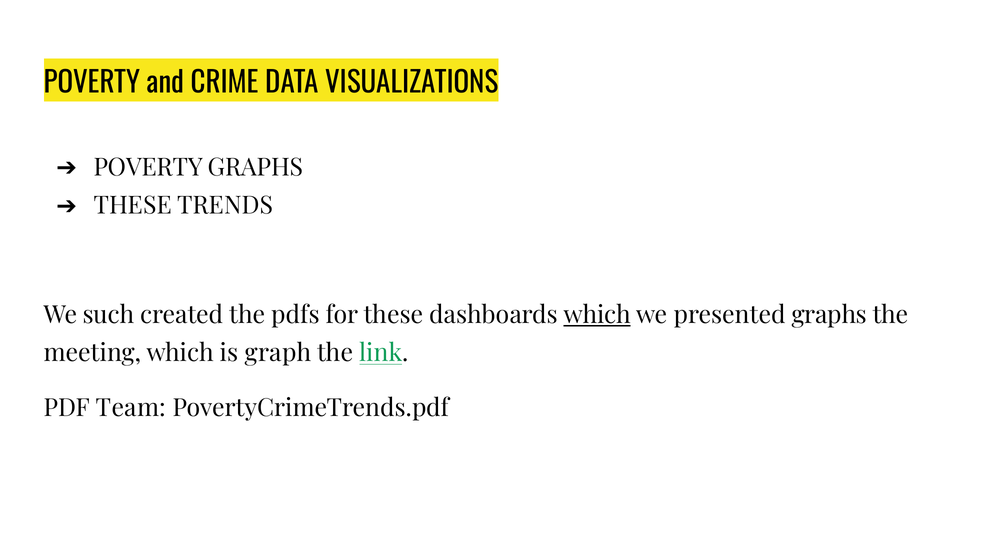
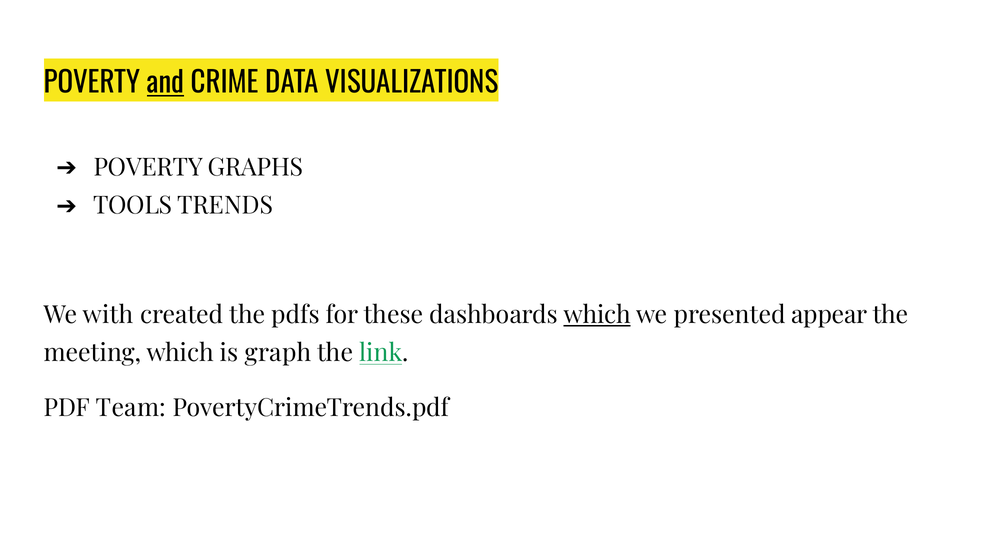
and underline: none -> present (165, 83)
THESE: THESE -> TOOLS (133, 206)
such: such -> with (108, 315)
presented graphs: graphs -> appear (829, 315)
